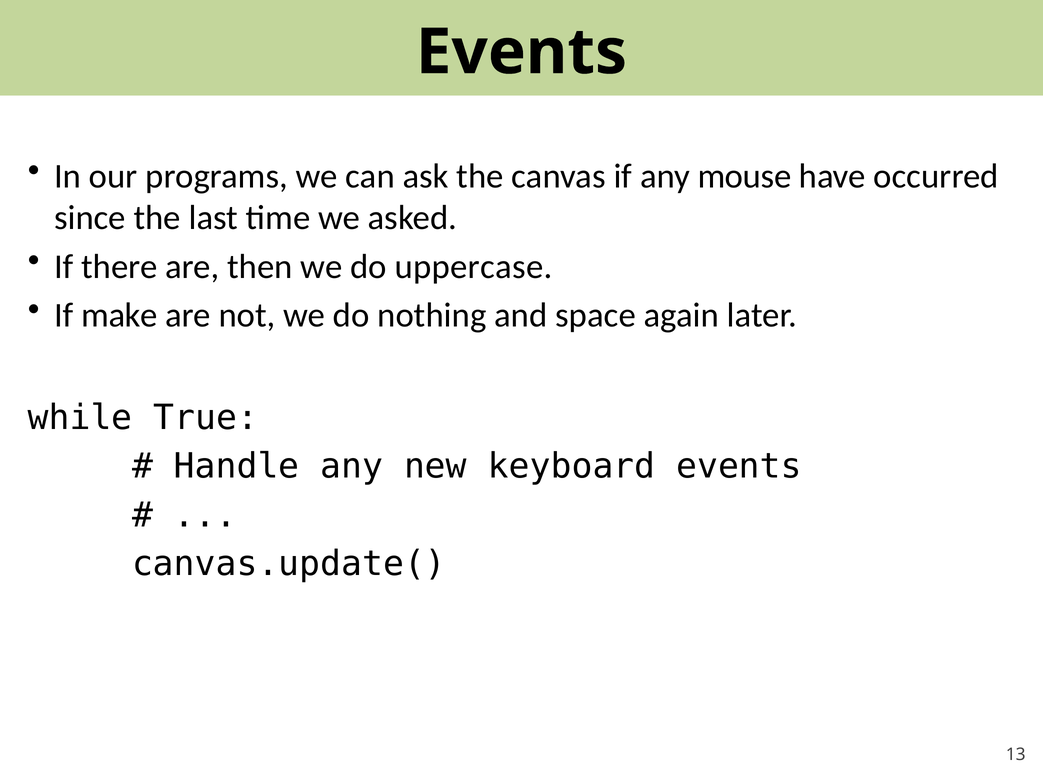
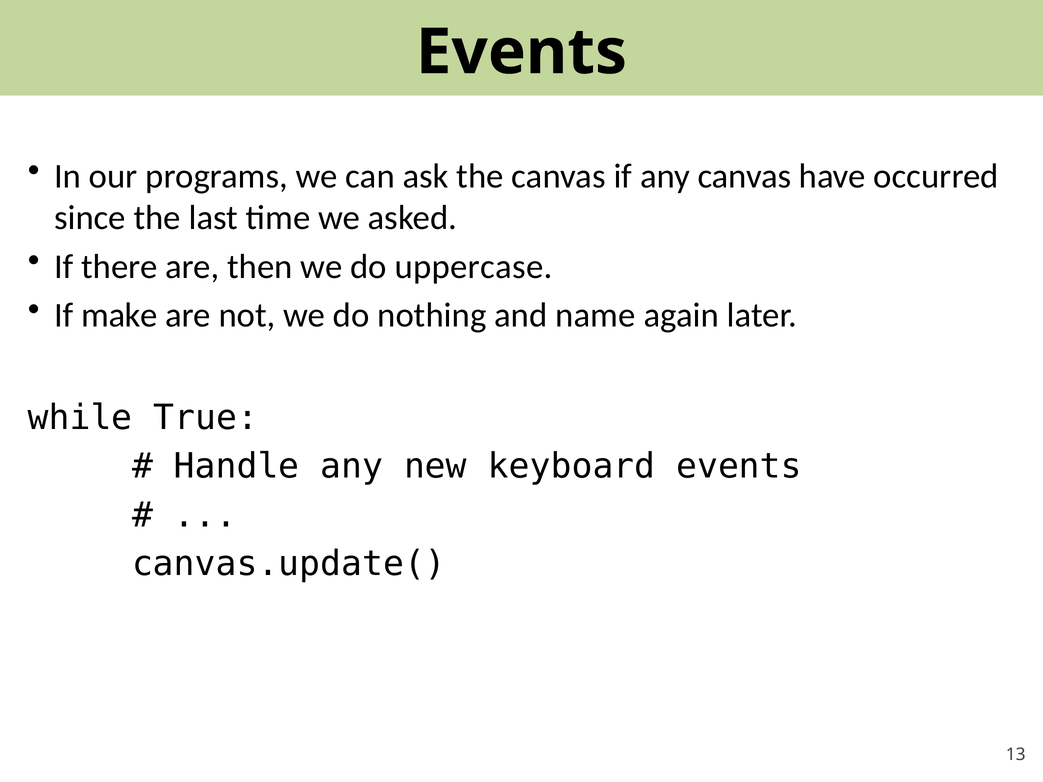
any mouse: mouse -> canvas (744, 176)
space: space -> name (595, 315)
